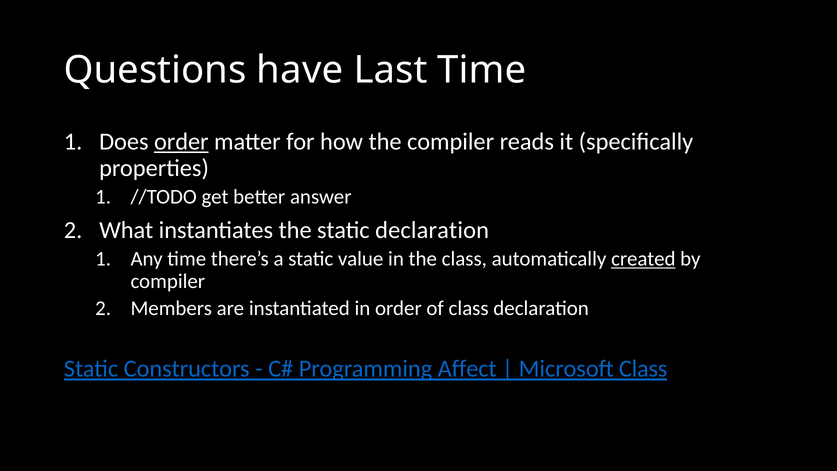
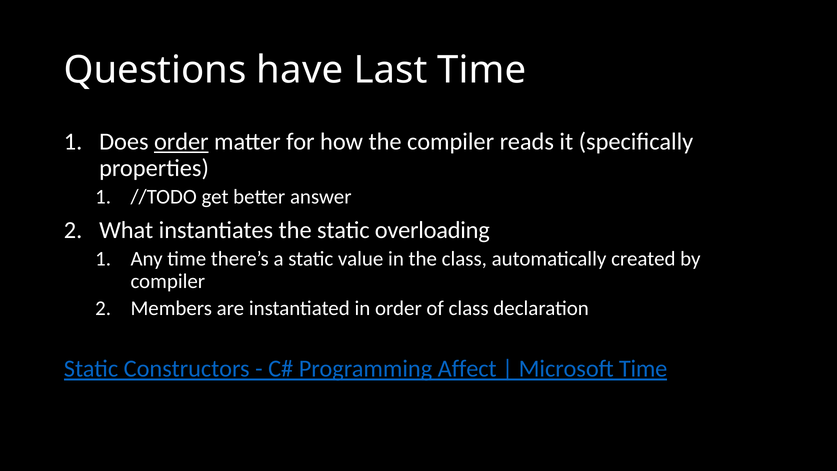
static declaration: declaration -> overloading (432, 230)
created underline: present -> none (643, 259)
Microsoft Class: Class -> Time (643, 369)
